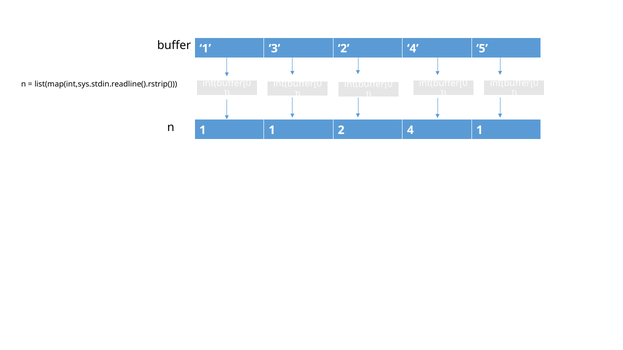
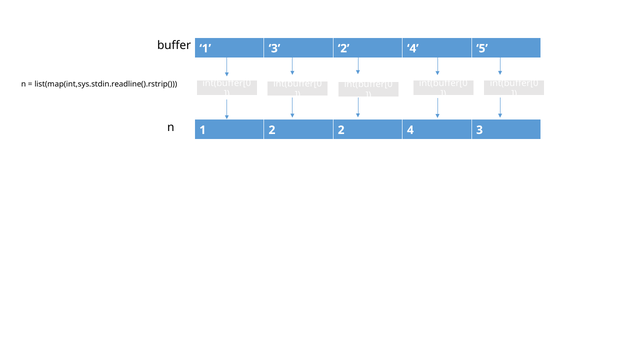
1 1: 1 -> 2 (272, 130)
4 1: 1 -> 3 (480, 130)
